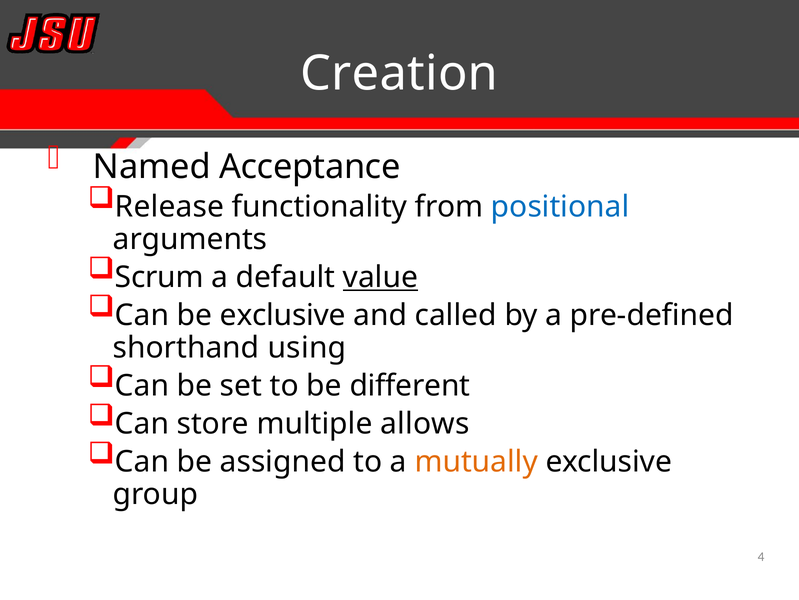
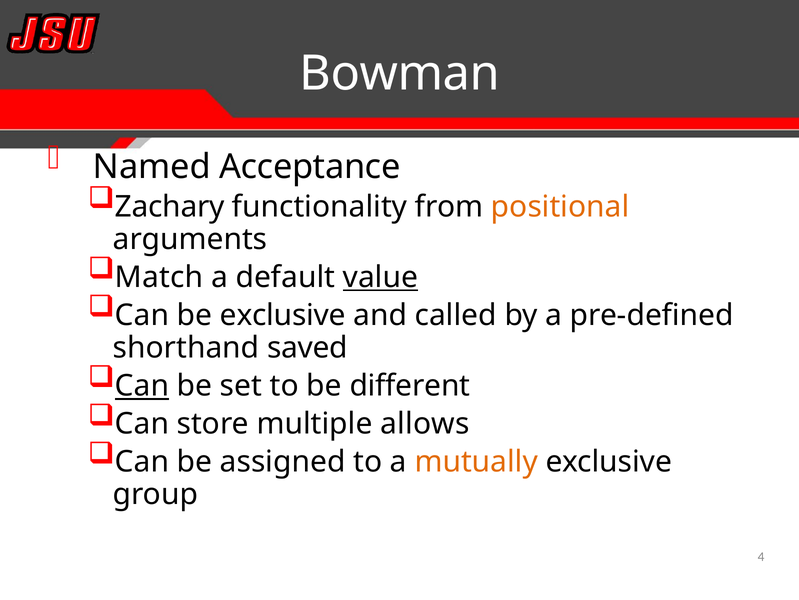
Creation: Creation -> Bowman (400, 73)
Release: Release -> Zachary (170, 207)
positional colour: blue -> orange (560, 207)
Scrum: Scrum -> Match (159, 277)
using: using -> saved (307, 347)
Can underline: none -> present (142, 385)
